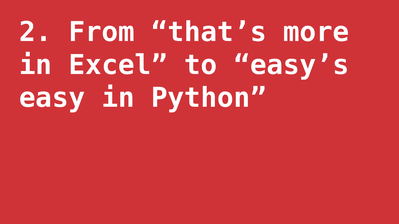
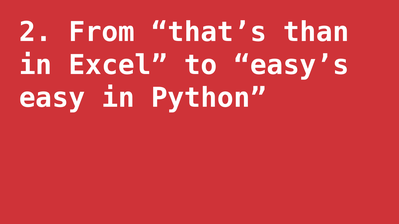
more: more -> than (316, 32)
